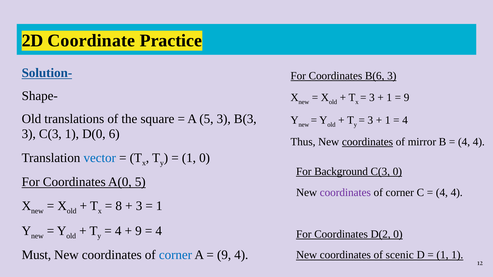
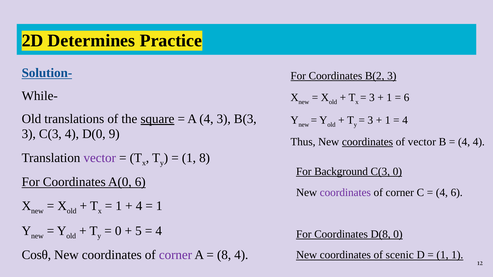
Coordinate: Coordinate -> Determines (91, 41)
B(6: B(6 -> B(2 (375, 76)
Shape-: Shape- -> While- (40, 96)
9: 9 -> 6 (407, 98)
square underline: none -> present (157, 119)
A 5: 5 -> 4 (206, 119)
C(3 1: 1 -> 4 (72, 134)
6: 6 -> 9 (114, 134)
of mirror: mirror -> vector (422, 142)
vector colour: blue -> purple (100, 158)
1 0: 0 -> 8 (205, 158)
A(0 5: 5 -> 6 (140, 182)
4: 4 -> 6 (457, 193)
8: 8 -> 1 (119, 206)
3: 3 -> 4 (139, 206)
4: 4 -> 0 (118, 231)
9: 9 -> 5 (138, 231)
D(2: D(2 -> D(8 (381, 234)
Must: Must -> Cosθ (36, 255)
corner colour: blue -> purple (175, 255)
9: 9 -> 8 (224, 255)
